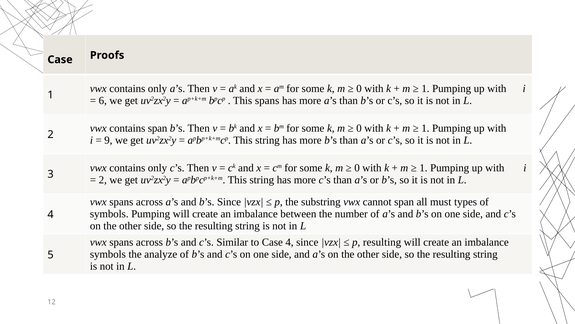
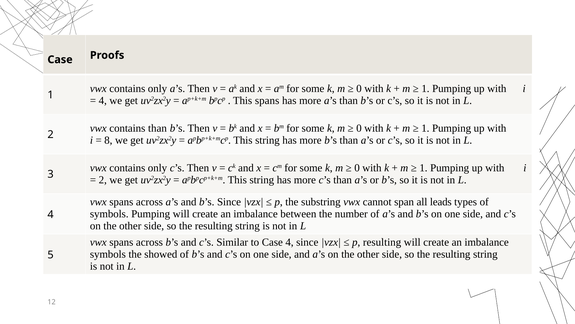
6: 6 -> 4 (103, 100)
contains span: span -> than (157, 128)
9: 9 -> 8 (108, 140)
must: must -> leads (441, 202)
analyze: analyze -> showed (161, 254)
